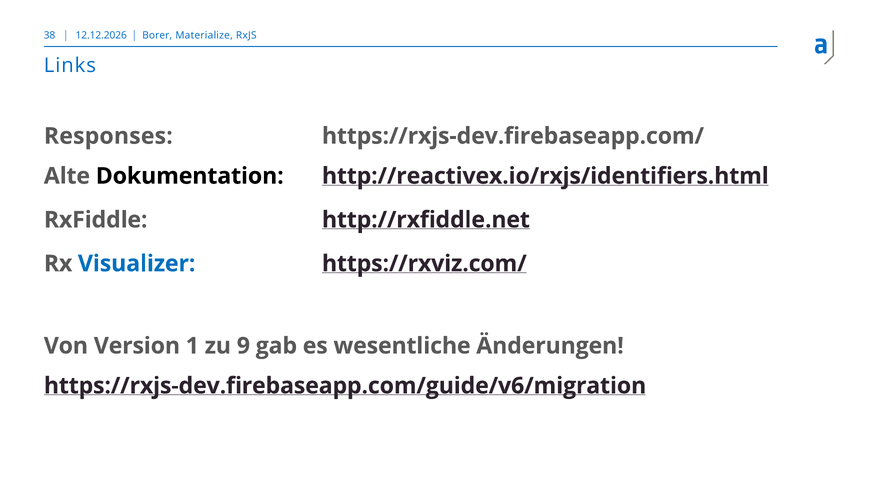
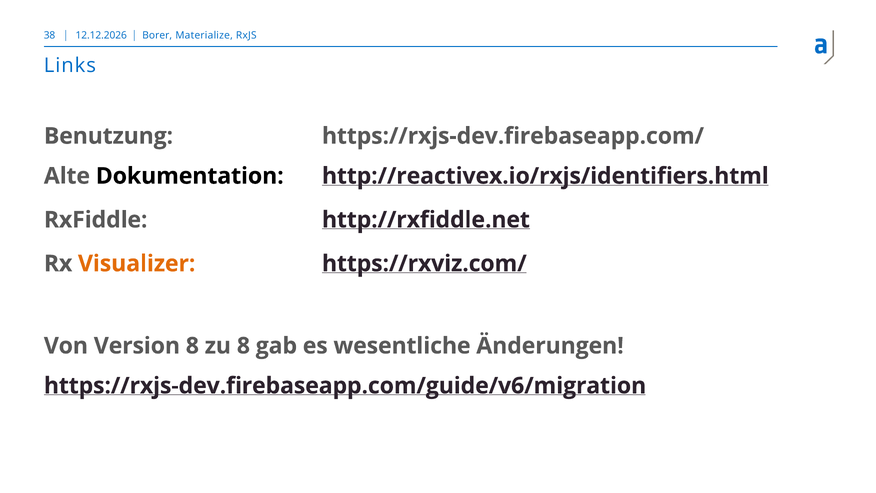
Responses: Responses -> Benutzung (108, 136)
Visualizer colour: blue -> orange (137, 263)
Version 1: 1 -> 8 (192, 346)
zu 9: 9 -> 8 (243, 346)
